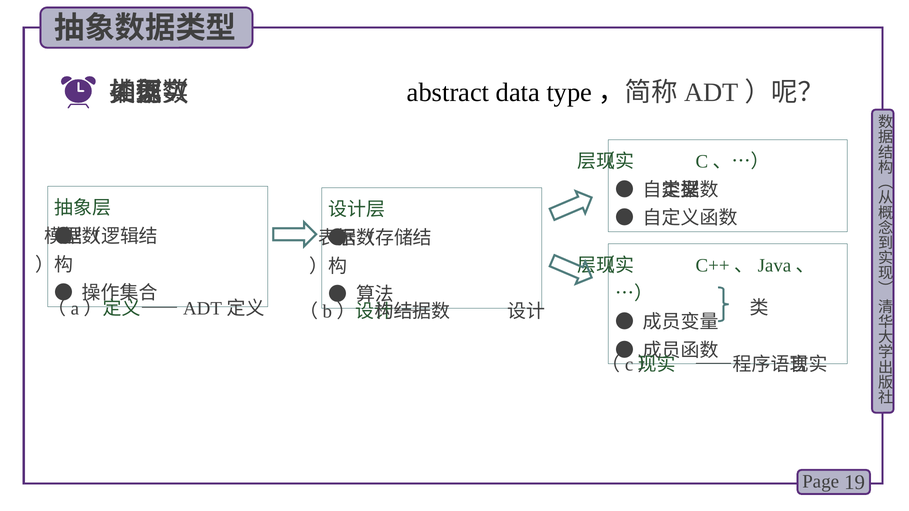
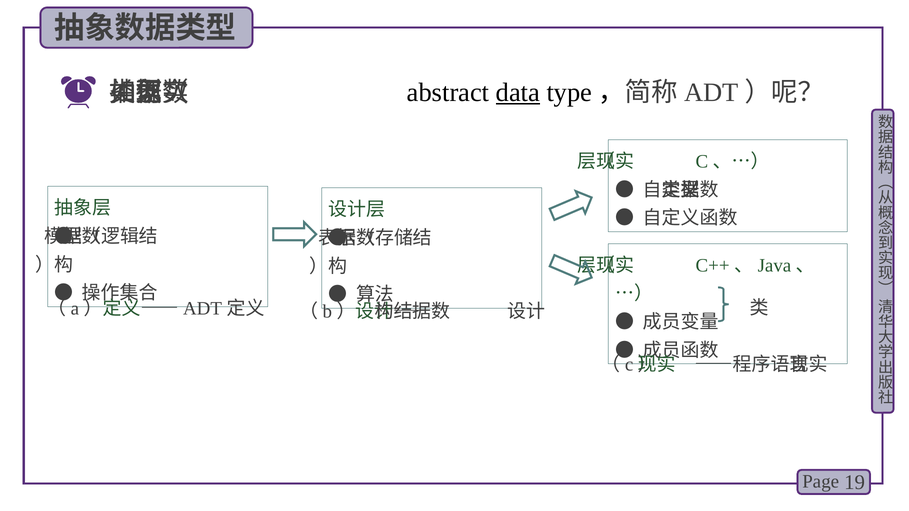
data underline: none -> present (518, 92)
